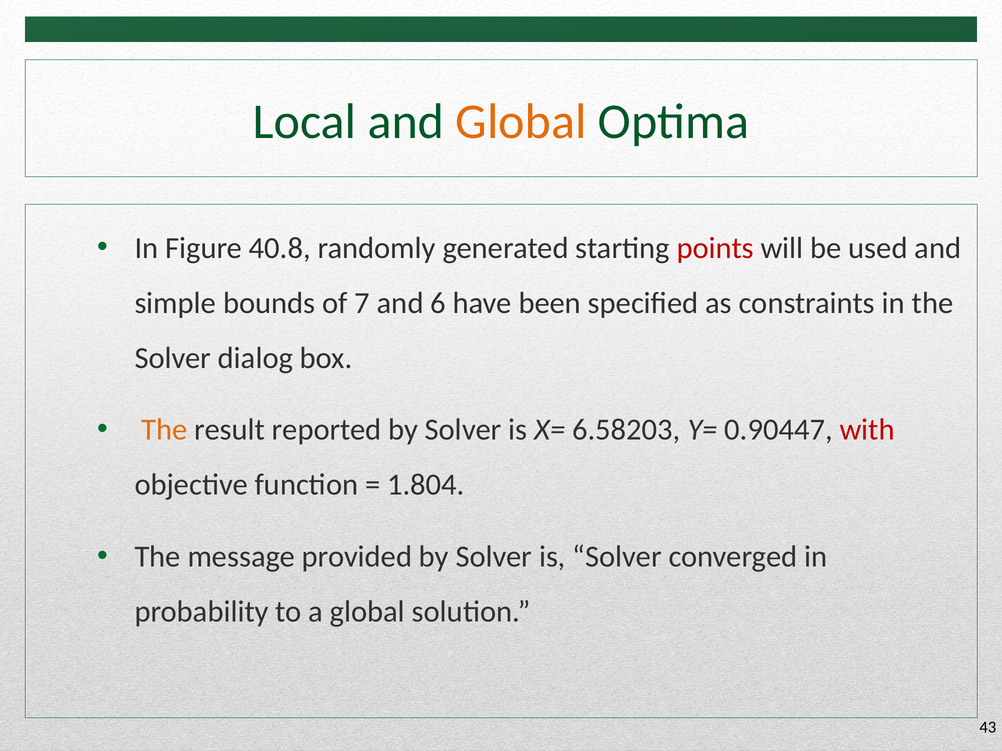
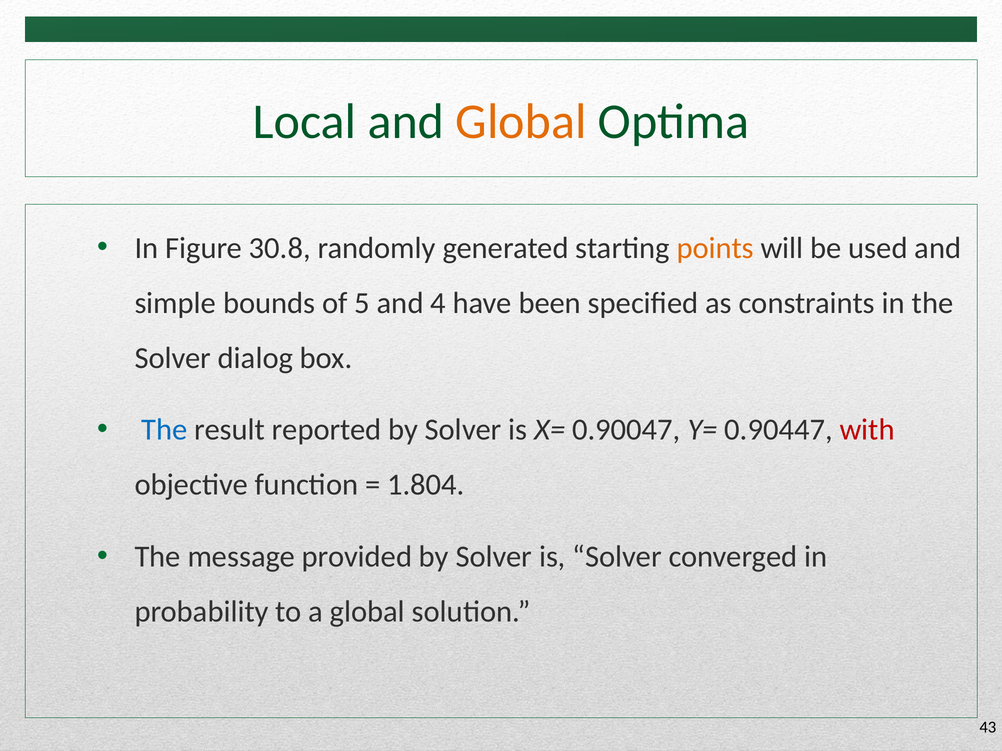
40.8: 40.8 -> 30.8 (280, 248)
points colour: red -> orange (715, 248)
7: 7 -> 5 (362, 303)
6: 6 -> 4 (438, 303)
The colour: orange -> blue (165, 430)
6.58203: 6.58203 -> 0.90047 (626, 430)
